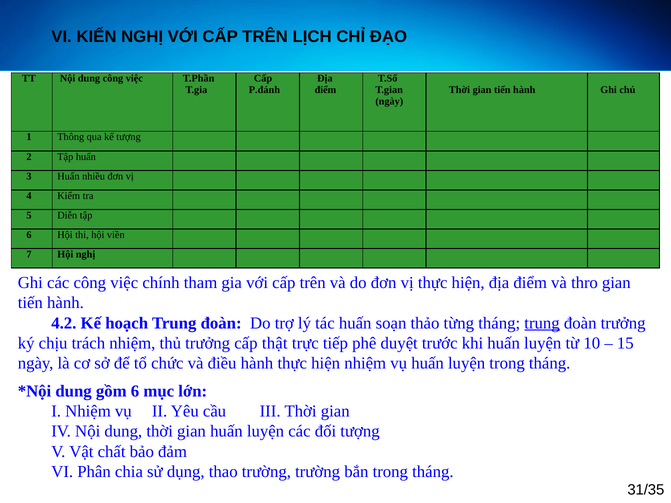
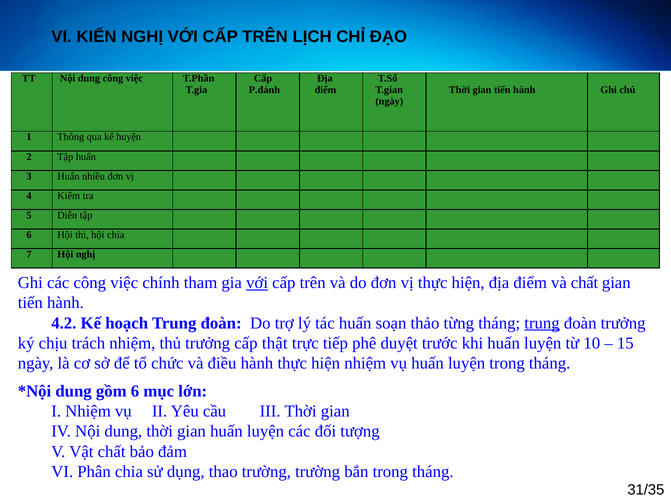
kế tượng: tượng -> huyện (129, 137)
hội viền: viền -> chia (116, 235)
với underline: none -> present (257, 283)
và thro: thro -> chất (585, 283)
